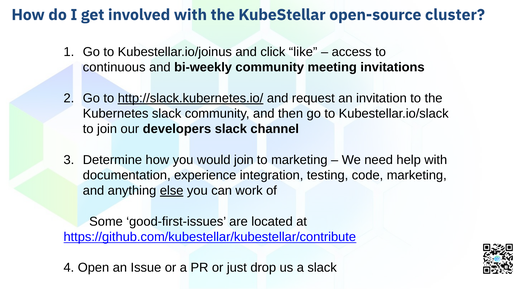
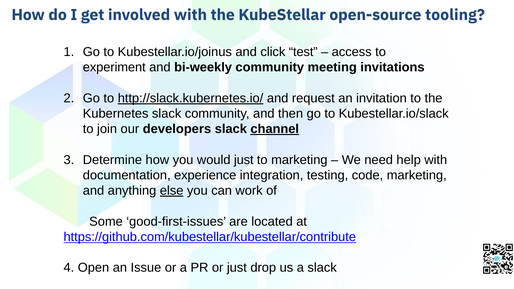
cluster: cluster -> tooling (455, 15)
like: like -> test (303, 52)
continuous: continuous -> experiment (114, 67)
channel underline: none -> present (275, 129)
would join: join -> just (244, 160)
